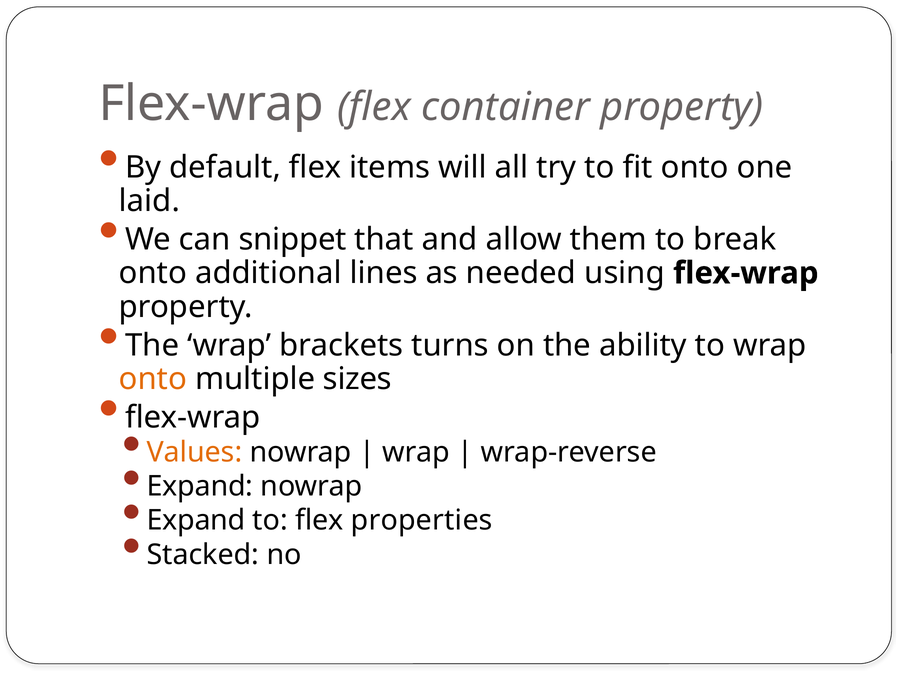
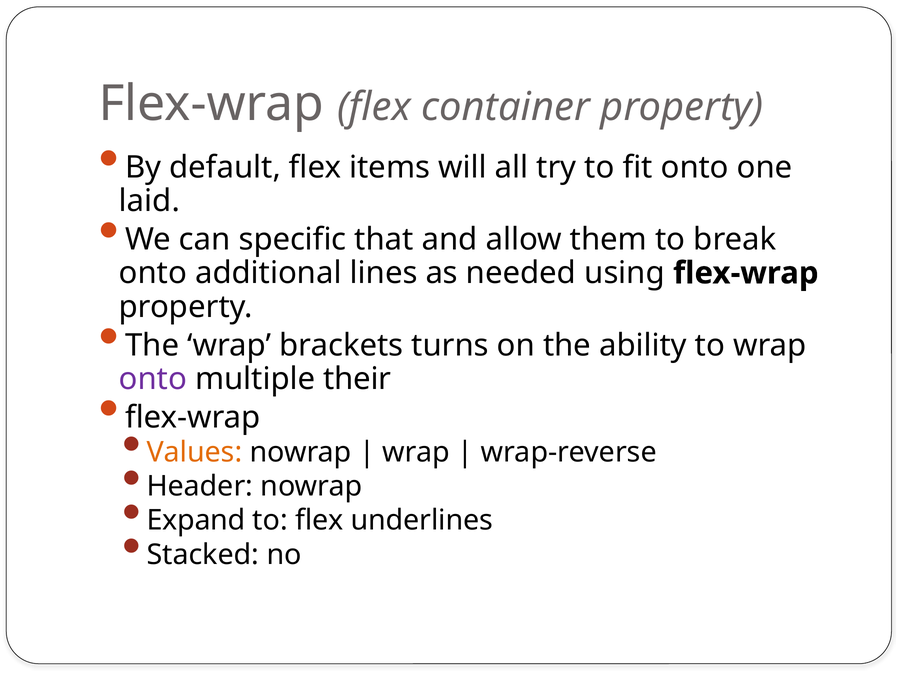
snippet: snippet -> specific (293, 240)
onto colour: orange -> purple (153, 379)
sizes: sizes -> their (357, 379)
Expand: Expand -> Header (200, 487)
properties: properties -> underlines (422, 521)
